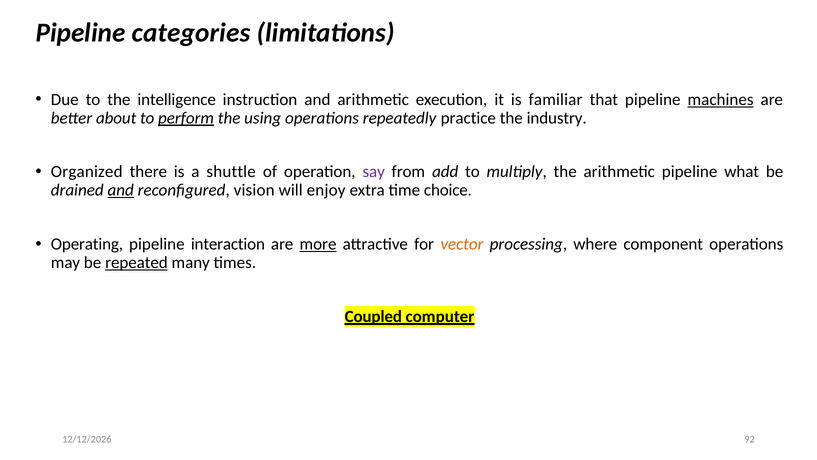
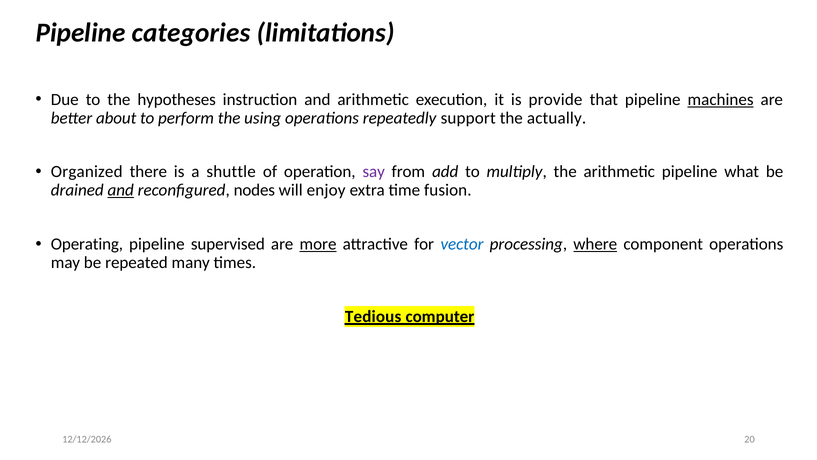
intelligence: intelligence -> hypotheses (177, 99)
familiar: familiar -> provide (556, 99)
perform underline: present -> none (186, 118)
practice: practice -> support (468, 118)
industry: industry -> actually (557, 118)
vision: vision -> nodes (254, 190)
choice: choice -> fusion (448, 190)
interaction: interaction -> supervised (228, 244)
vector colour: orange -> blue (462, 244)
where underline: none -> present (595, 244)
repeated underline: present -> none (136, 262)
Coupled: Coupled -> Tedious (373, 316)
92: 92 -> 20 (750, 439)
